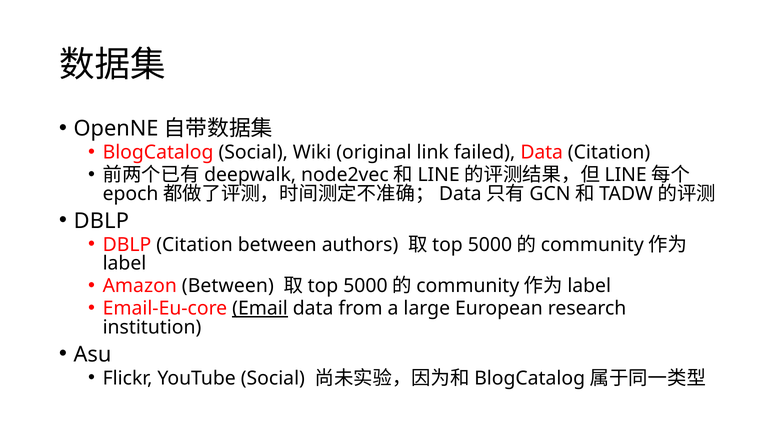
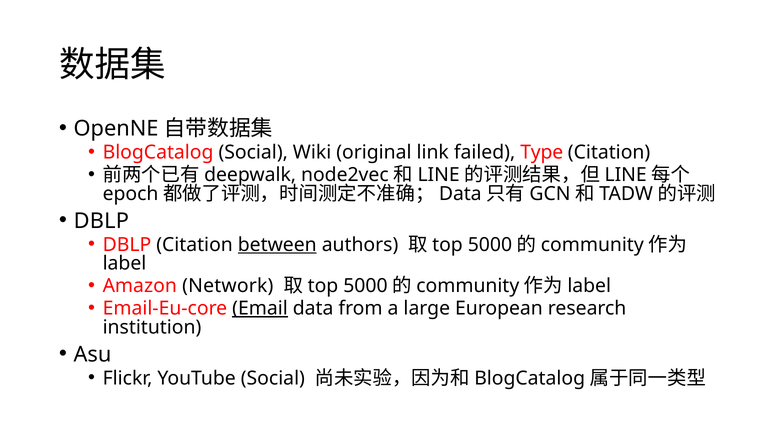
failed Data: Data -> Type (542, 152)
between underline: none -> present (277, 245)
Amazon Between: Between -> Network (228, 286)
